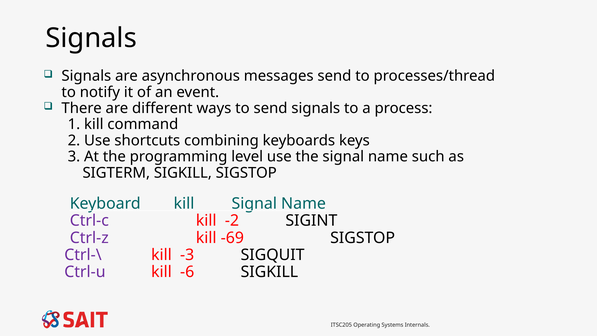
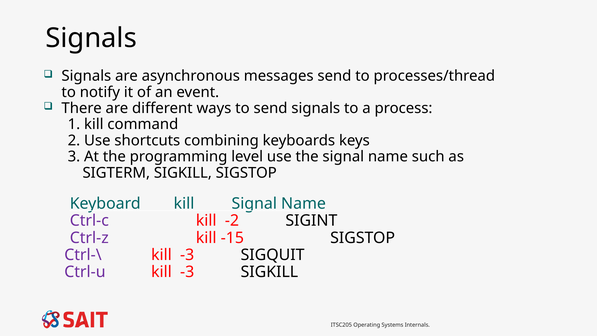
-69: -69 -> -15 (232, 238)
Ctrl-u kill -6: -6 -> -3 (187, 272)
